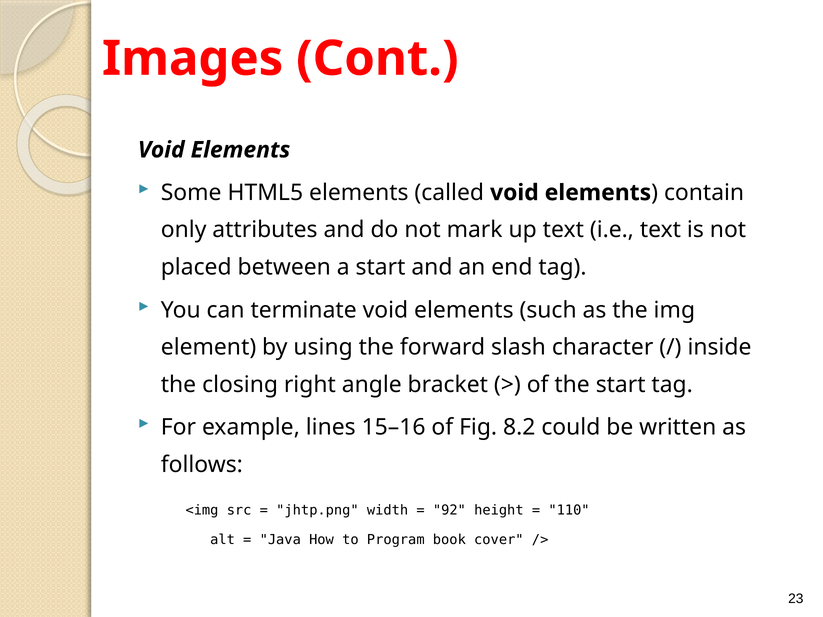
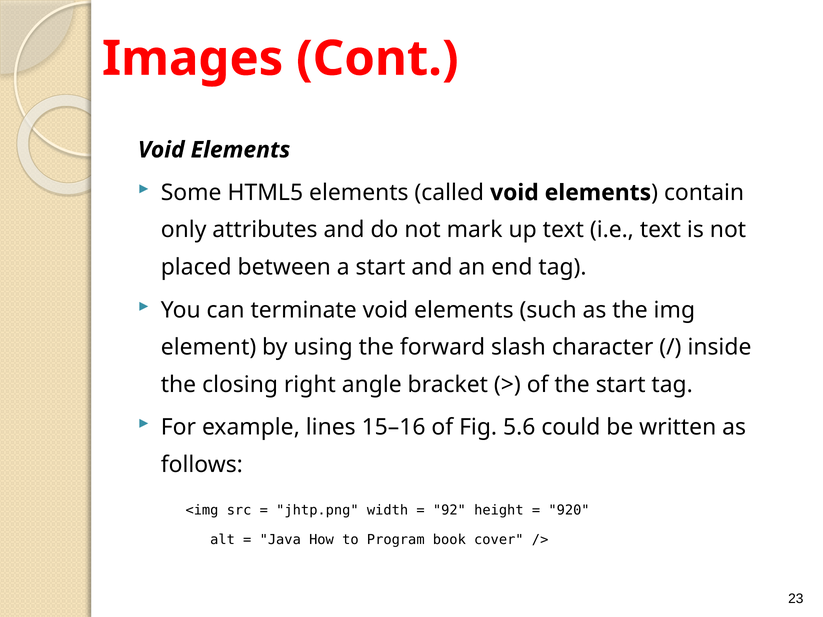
8.2: 8.2 -> 5.6 (519, 427)
110: 110 -> 920 (569, 511)
